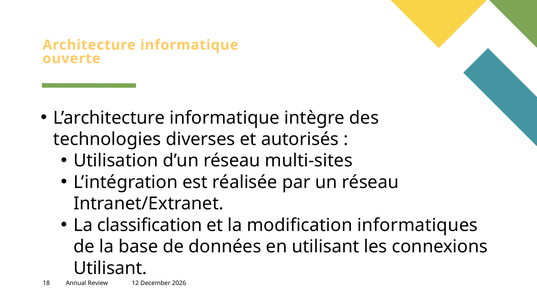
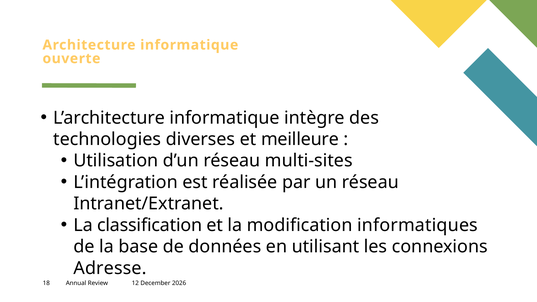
autorisés: autorisés -> meilleure (300, 139)
Utilisant: Utilisant -> Adresse (110, 268)
